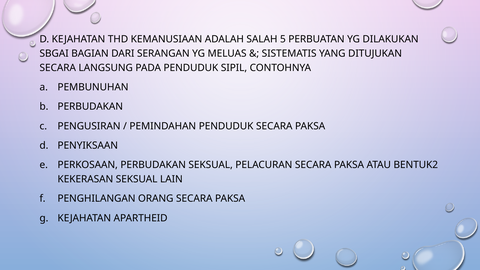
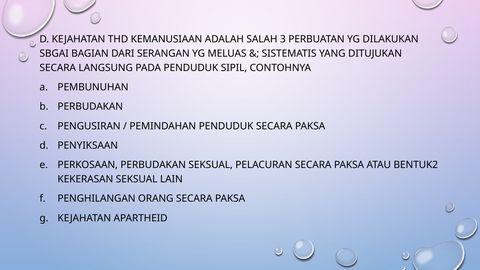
5: 5 -> 3 (283, 39)
